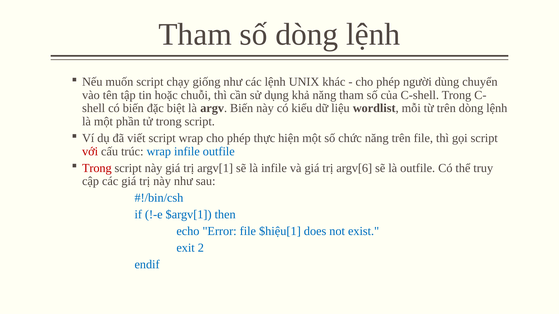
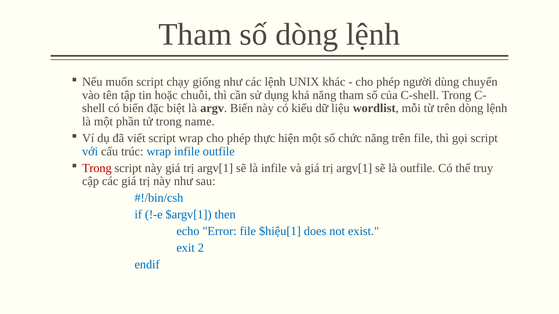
tử trong script: script -> name (200, 122)
với colour: red -> blue (90, 152)
và giá trị argv[6: argv[6 -> argv[1 (354, 168)
